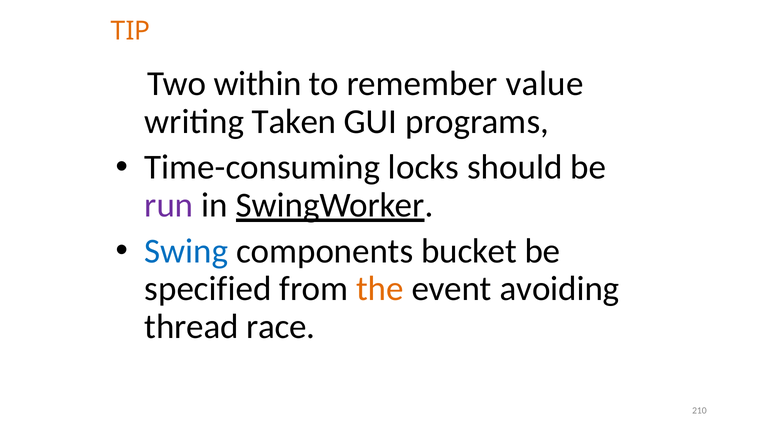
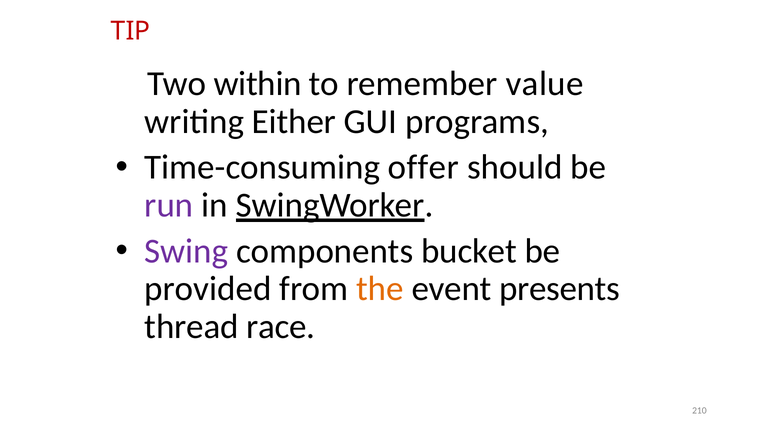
TIP colour: orange -> red (131, 31)
Taken: Taken -> Either (294, 122)
locks: locks -> offer (423, 167)
Swing colour: blue -> purple (186, 251)
specified: specified -> provided (208, 289)
avoiding: avoiding -> presents (560, 289)
